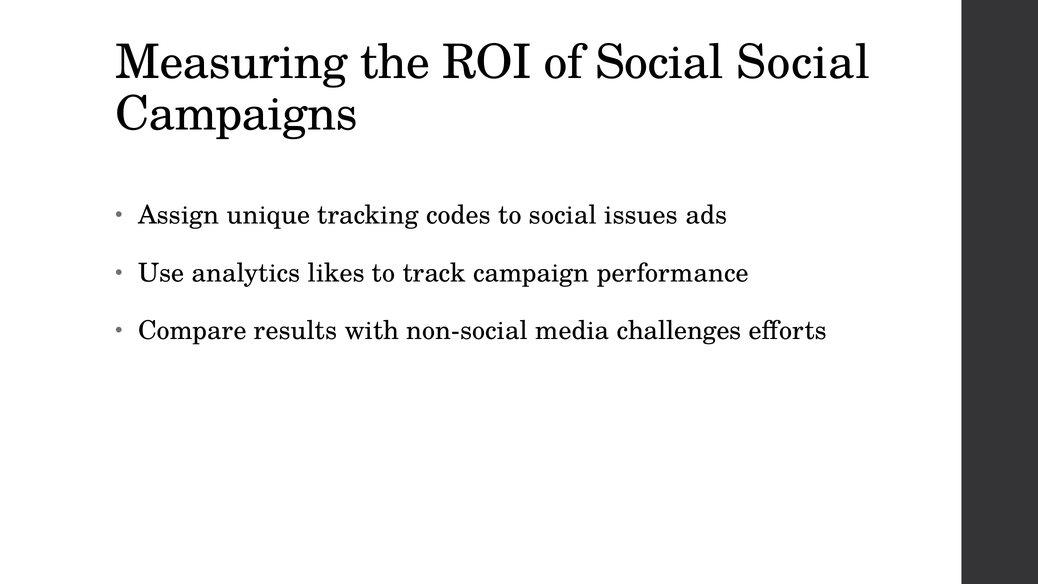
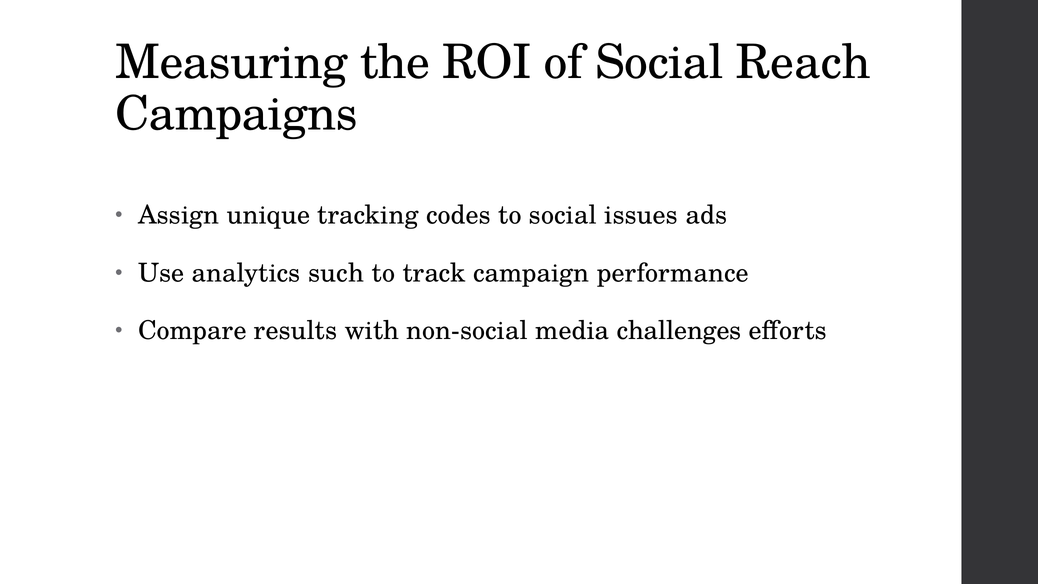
Social Social: Social -> Reach (803, 63)
likes: likes -> such (336, 273)
